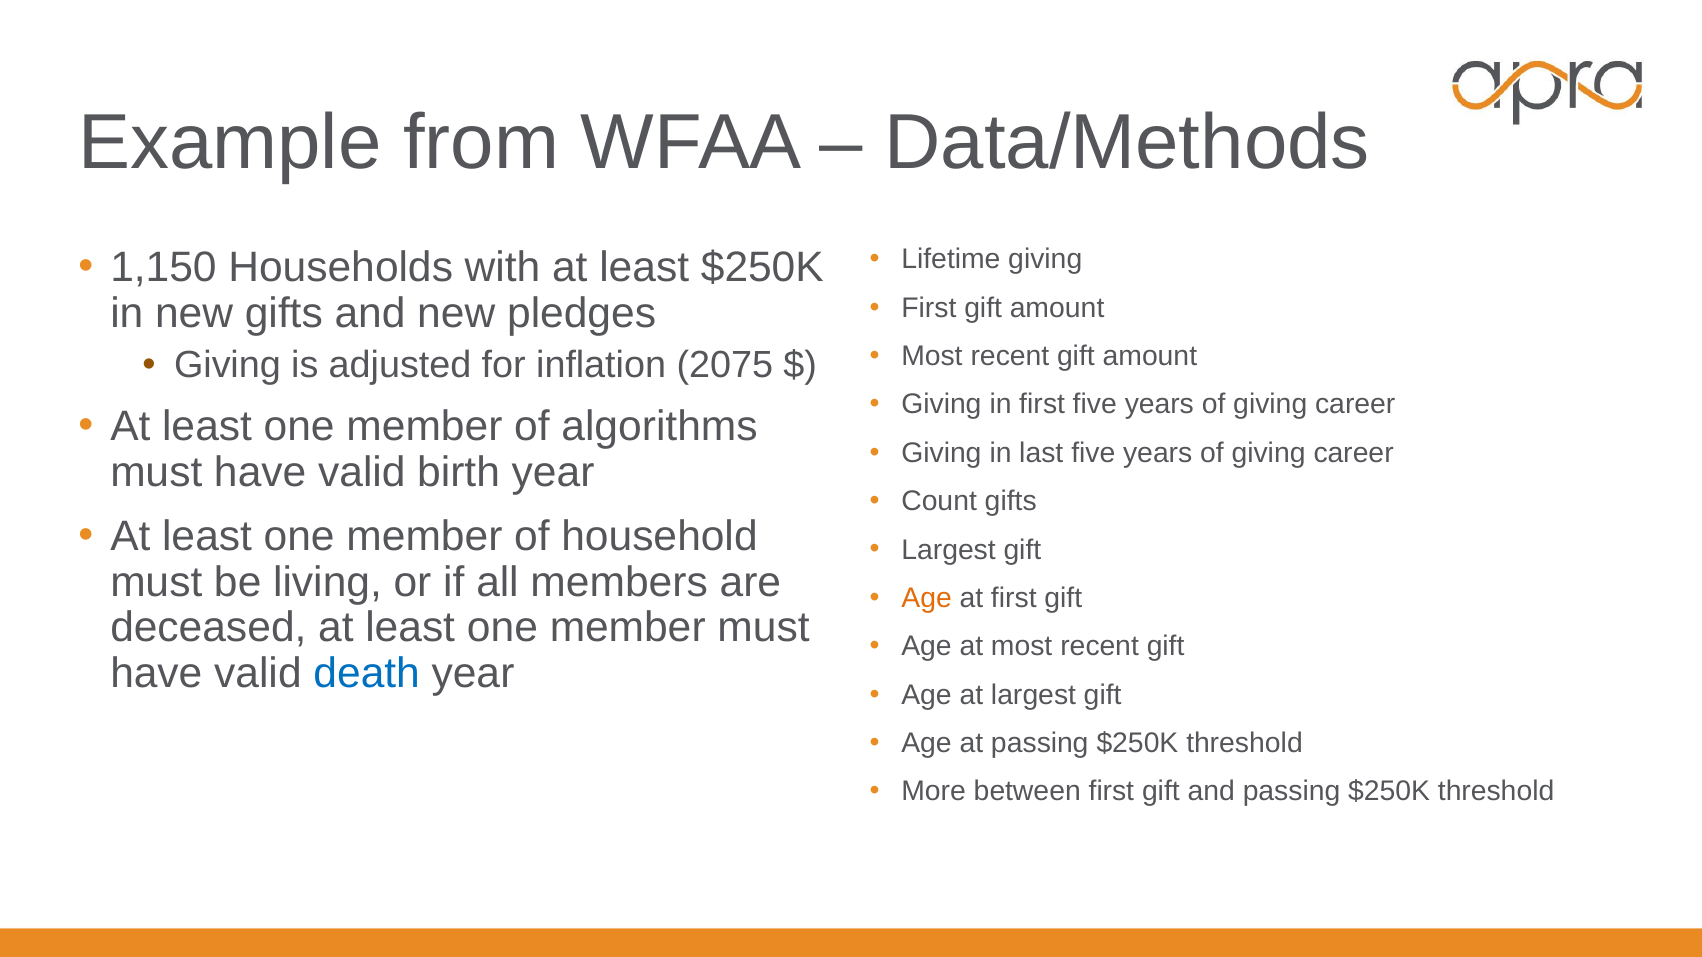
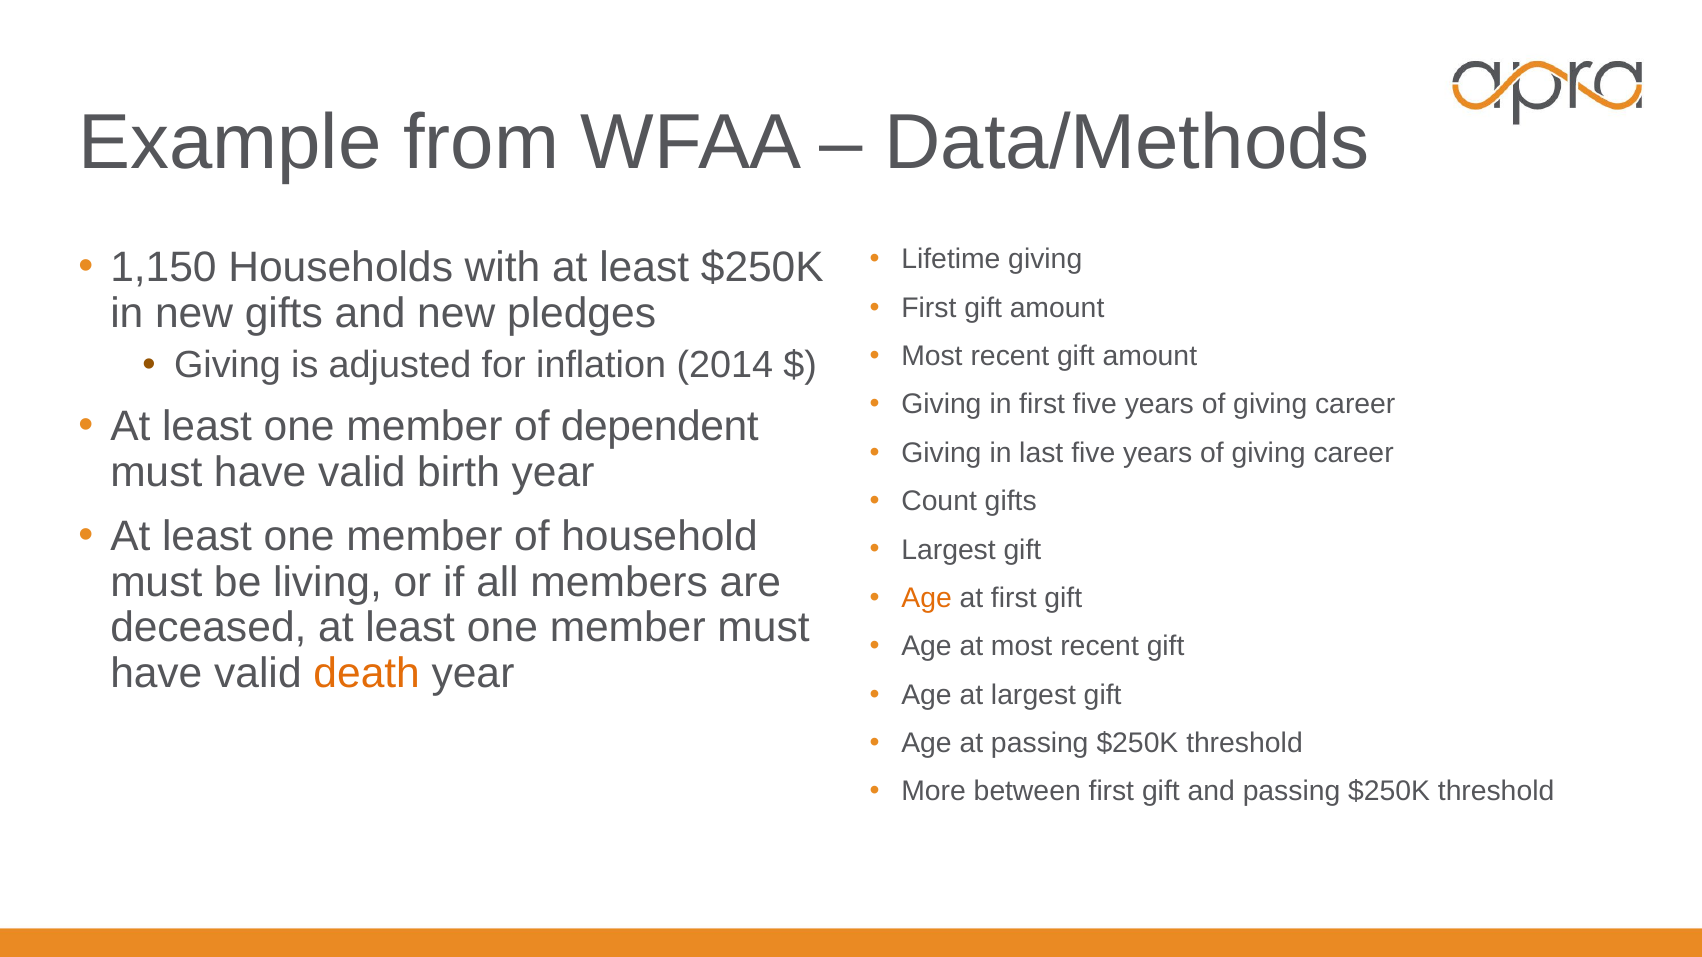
2075: 2075 -> 2014 (725, 365)
algorithms: algorithms -> dependent (660, 427)
death colour: blue -> orange (367, 674)
